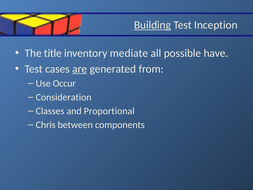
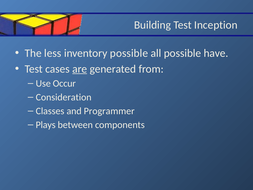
Building underline: present -> none (152, 25)
title: title -> less (53, 53)
inventory mediate: mediate -> possible (129, 53)
Proportional: Proportional -> Programmer (109, 111)
Chris: Chris -> Plays (46, 125)
